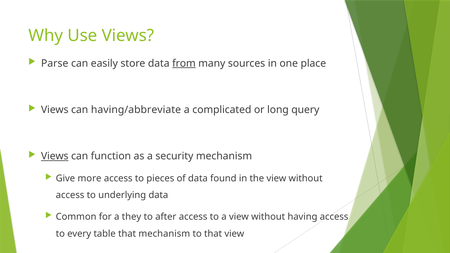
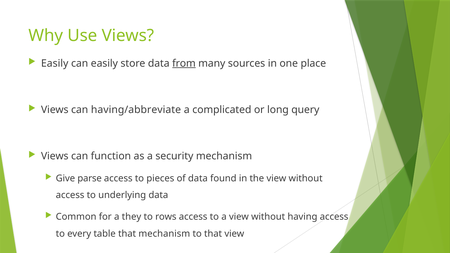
Parse: Parse -> Easily (55, 63)
Views underline: present -> none (55, 156)
more: more -> parse (90, 178)
after: after -> rows (166, 217)
